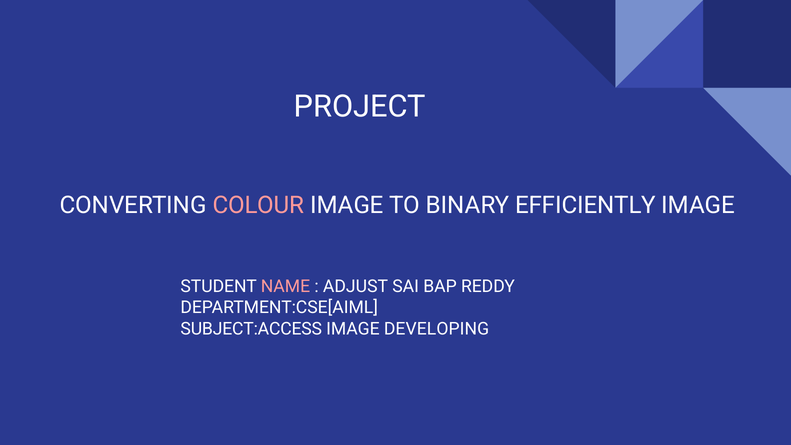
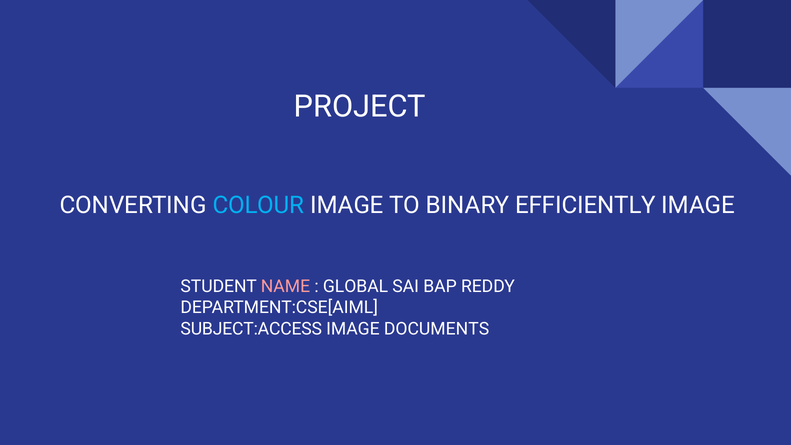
COLOUR colour: pink -> light blue (258, 205)
ADJUST: ADJUST -> GLOBAL (356, 287)
DEVELOPING: DEVELOPING -> DOCUMENTS (437, 329)
